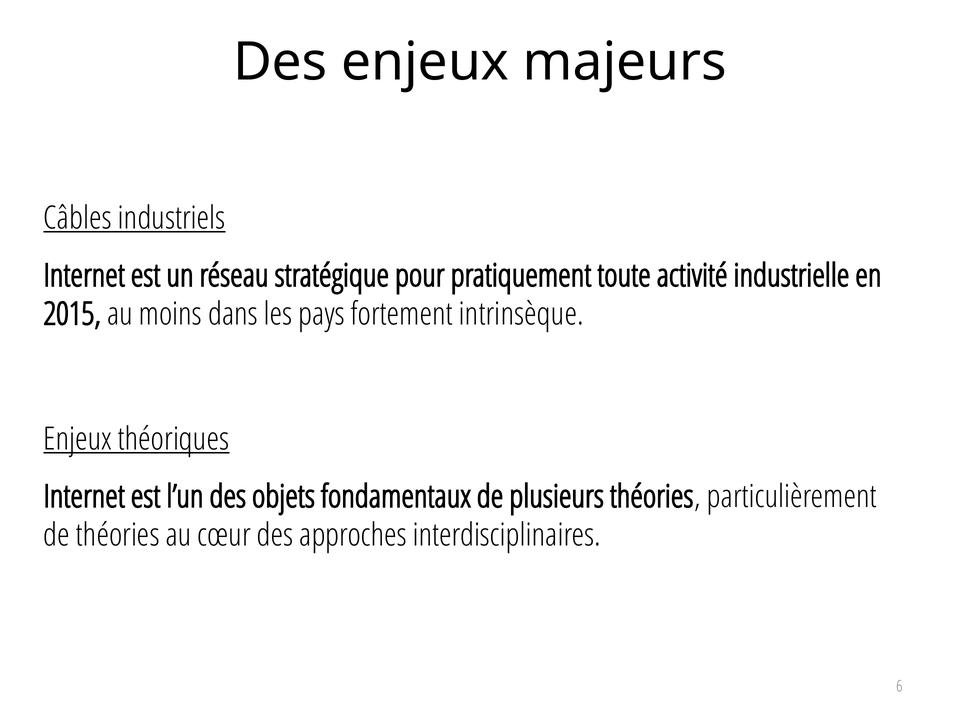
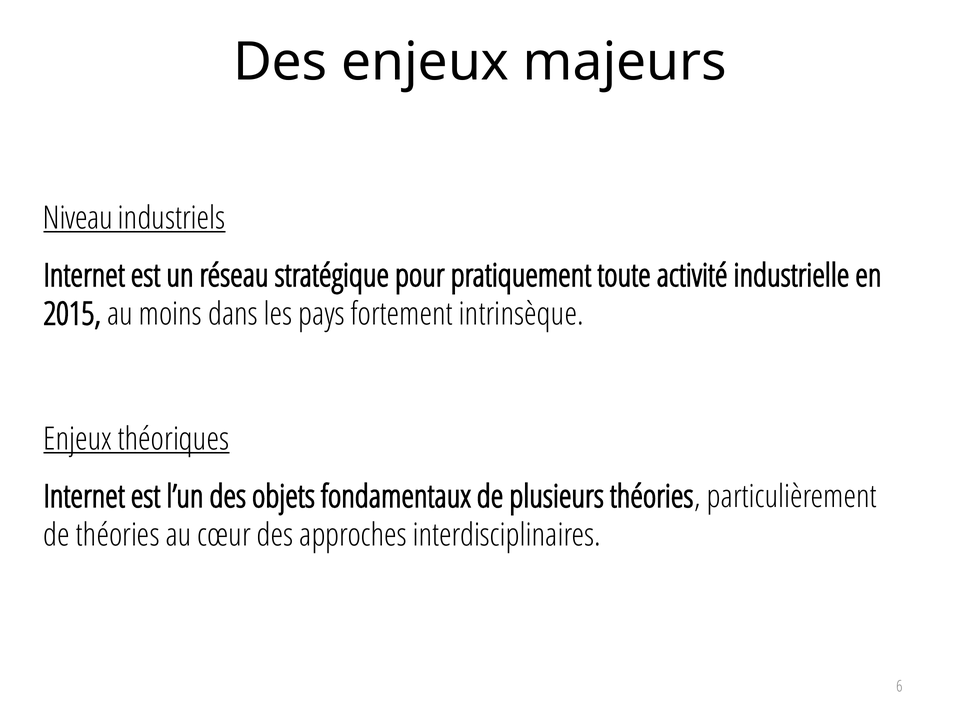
Câbles: Câbles -> Niveau (78, 218)
